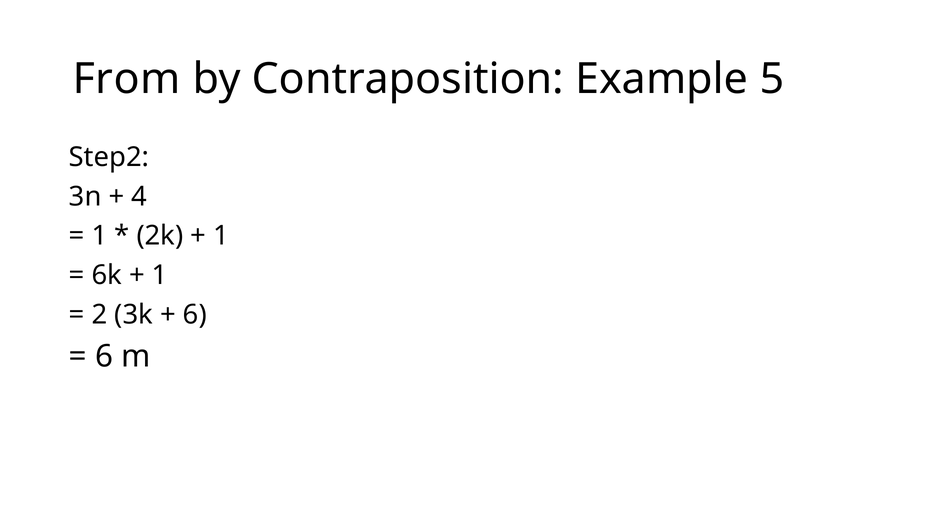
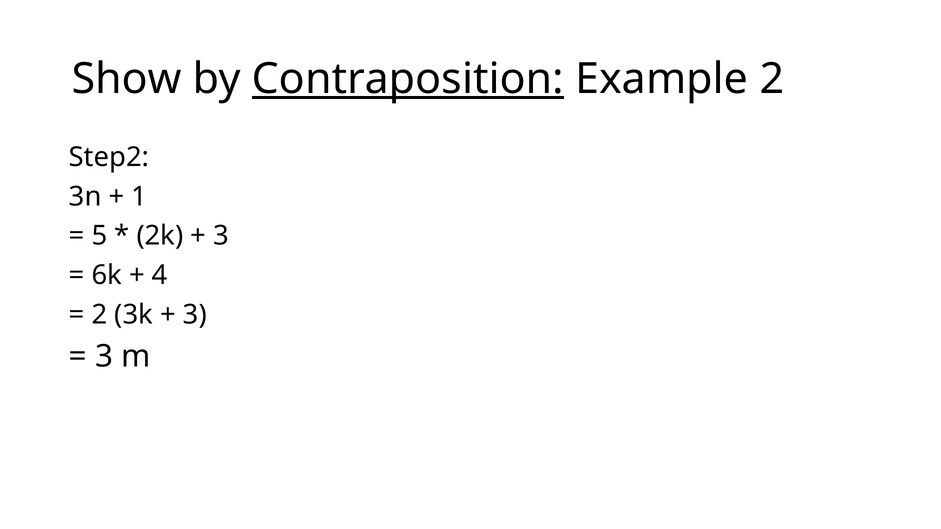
From: From -> Show (127, 79)
Contraposition underline: none -> present (408, 79)
Example 5: 5 -> 2 (772, 79)
4: 4 -> 1 (139, 197)
1: 1 -> 5 (99, 236)
1: 1 -> 3 (221, 236)
1: 1 -> 4 (160, 275)
6: 6 -> 3 (195, 315)
6: 6 -> 3 (104, 356)
